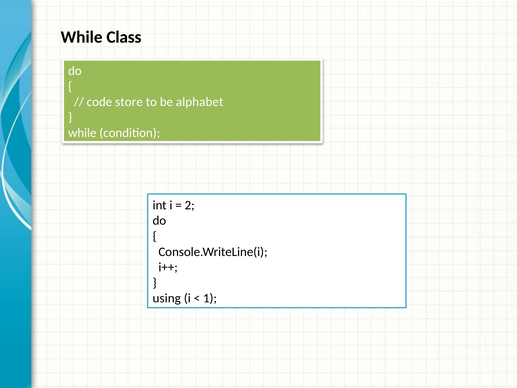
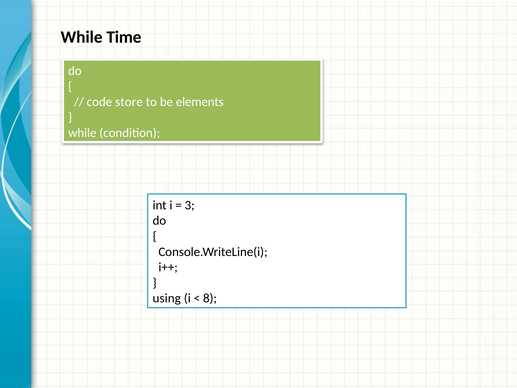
Class: Class -> Time (124, 37)
alphabet: alphabet -> elements (200, 102)
2: 2 -> 3 (190, 205)
1: 1 -> 8 (210, 298)
